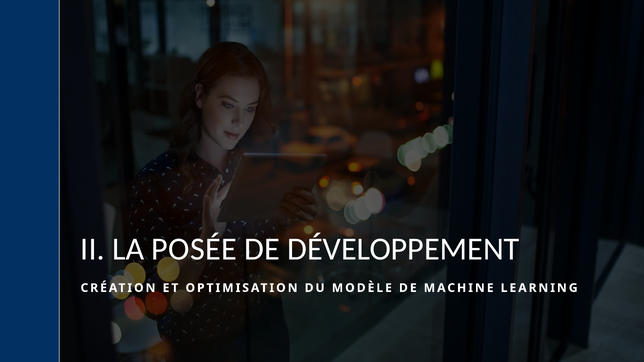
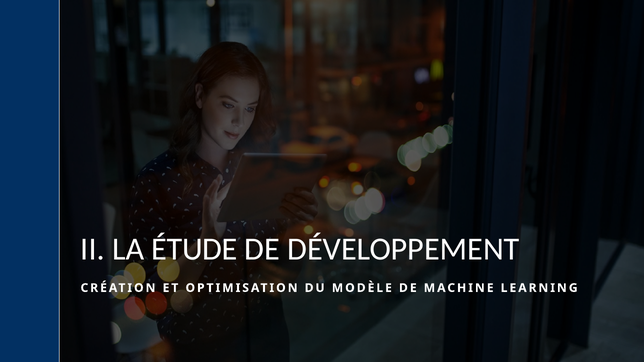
POSÉE: POSÉE -> ÉTUDE (195, 250)
